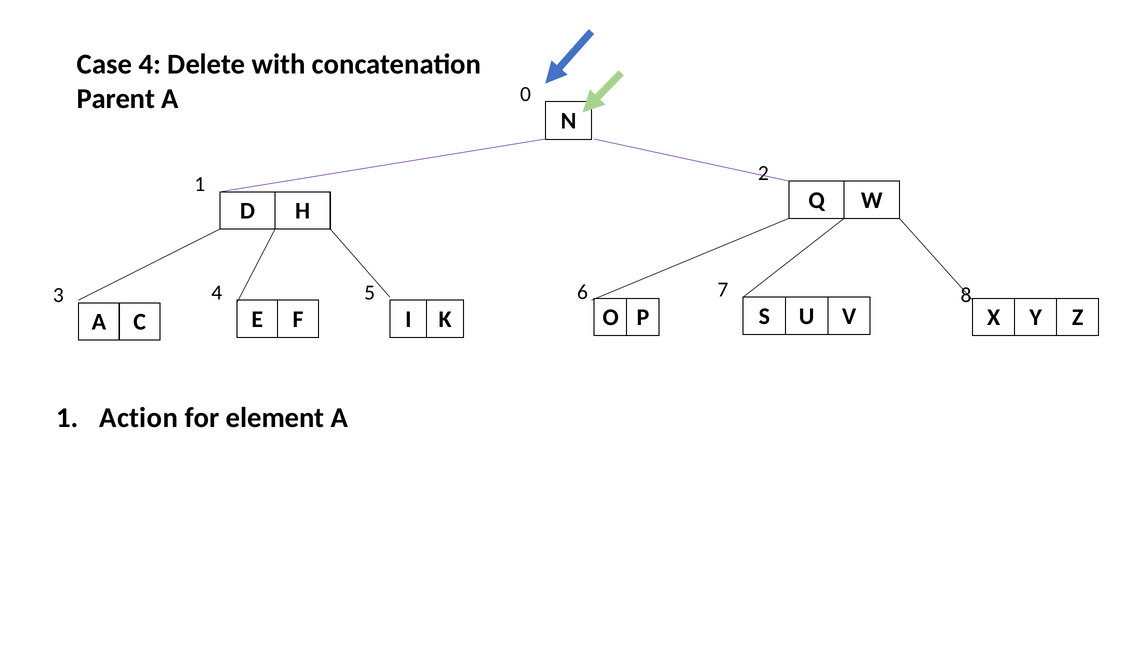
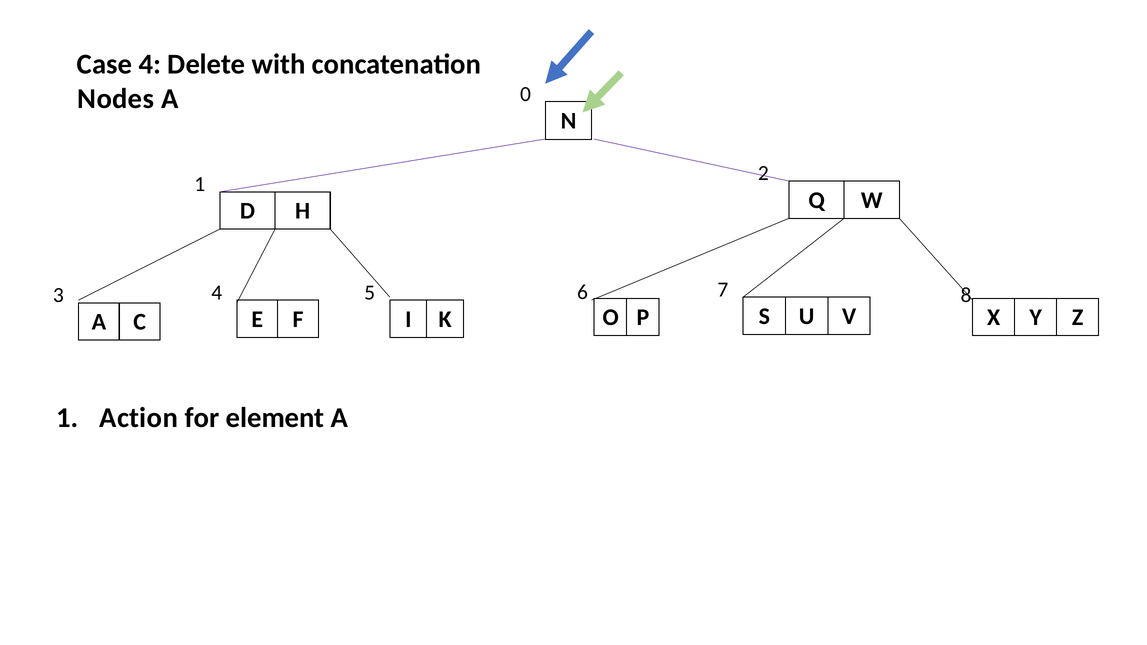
Parent: Parent -> Nodes (116, 99)
